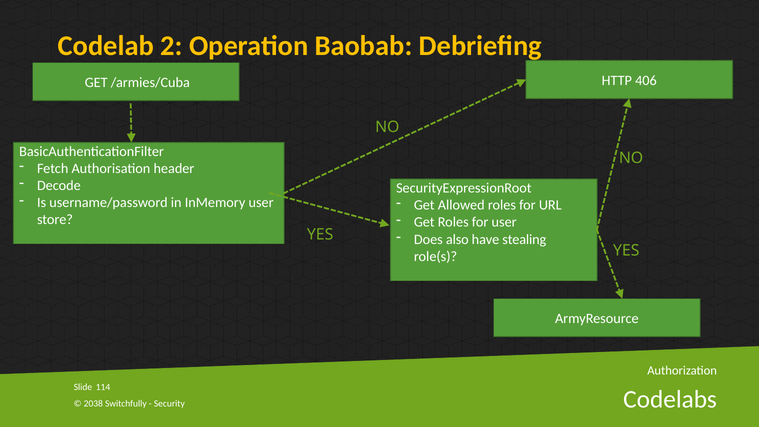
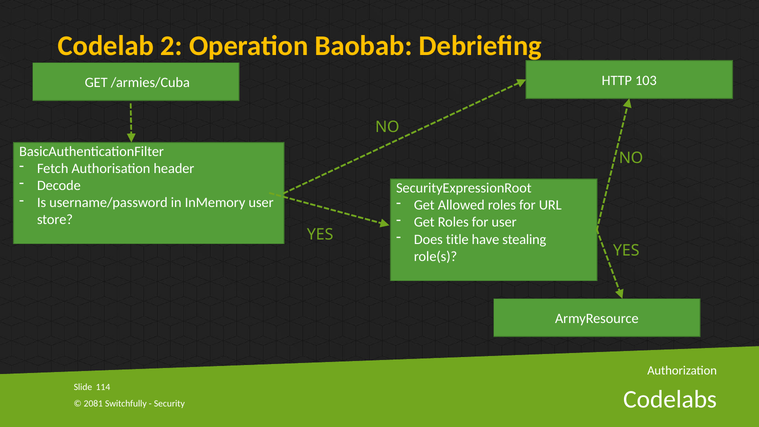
406: 406 -> 103 (646, 80)
also: also -> title (457, 239)
2038: 2038 -> 2081 (93, 404)
